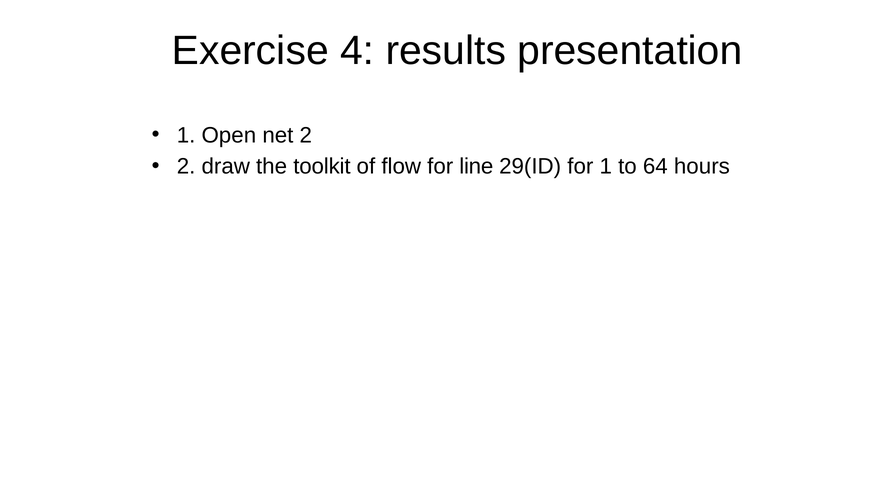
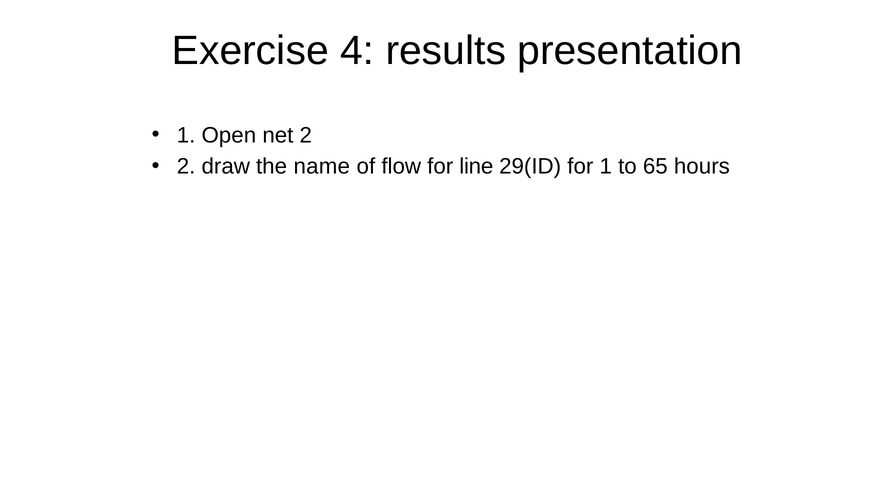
toolkit: toolkit -> name (322, 167)
64: 64 -> 65 (655, 167)
